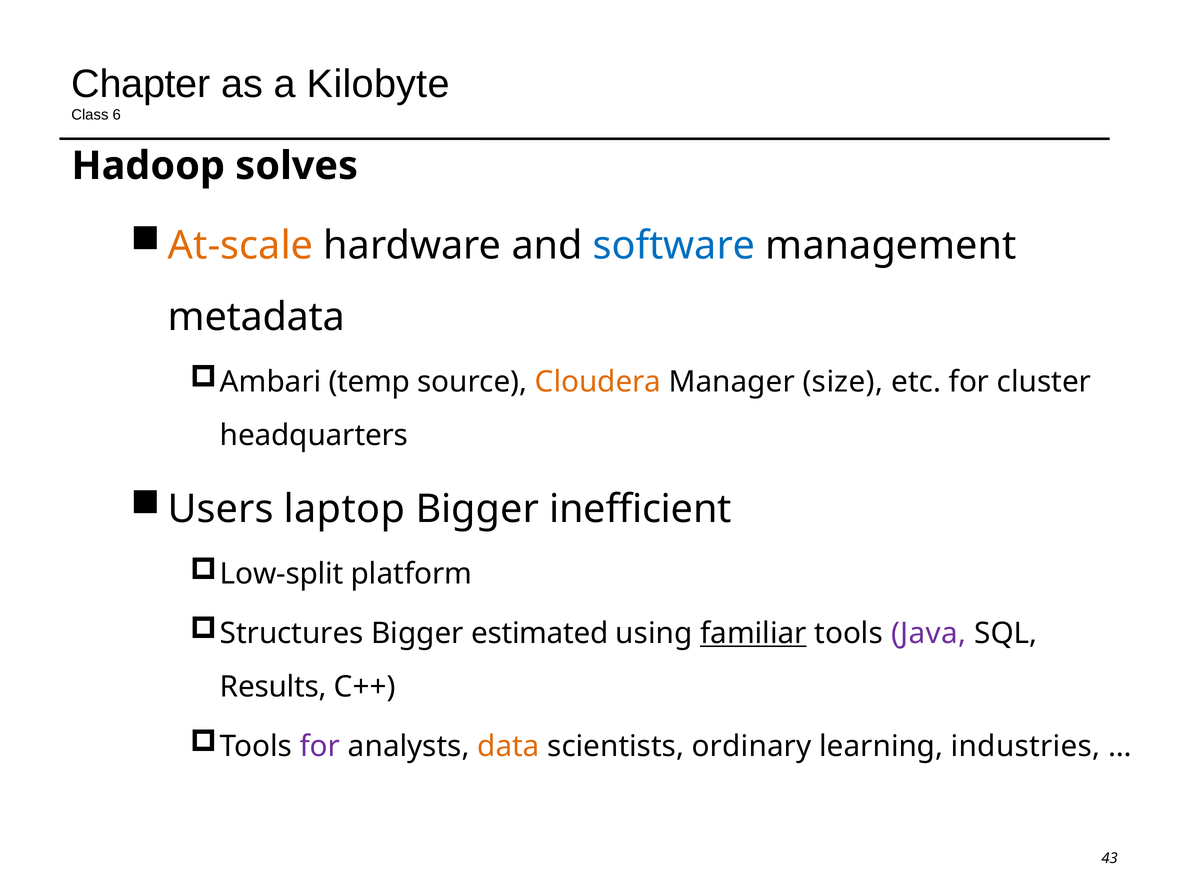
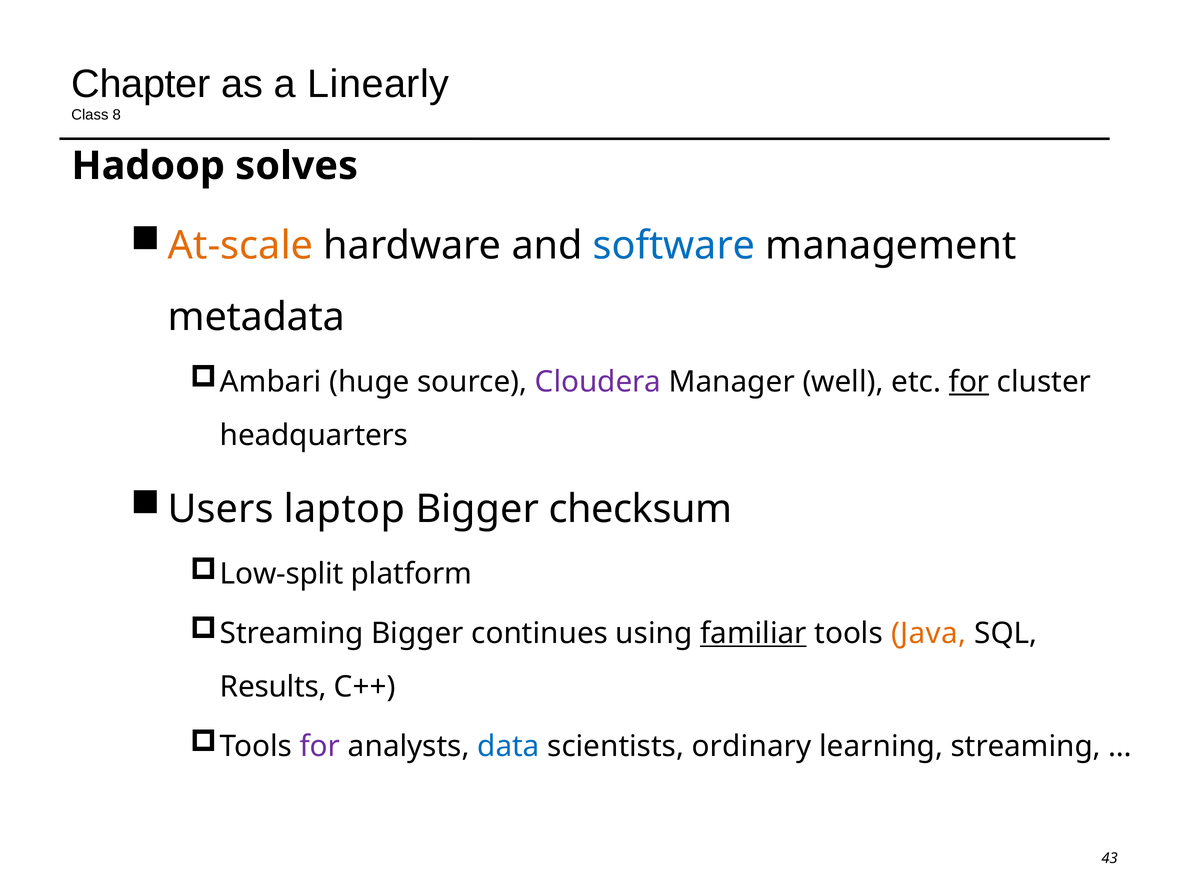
Kilobyte: Kilobyte -> Linearly (378, 84)
6: 6 -> 8 (117, 115)
temp: temp -> huge (369, 382)
Cloudera colour: orange -> purple (598, 382)
size: size -> well (843, 382)
for underline: none -> present (969, 382)
inefficient: inefficient -> checksum (640, 509)
Structures: Structures -> Streaming (292, 633)
estimated: estimated -> continues (540, 633)
Java colour: purple -> orange (929, 633)
data colour: orange -> blue (508, 746)
learning industries: industries -> streaming (1026, 746)
